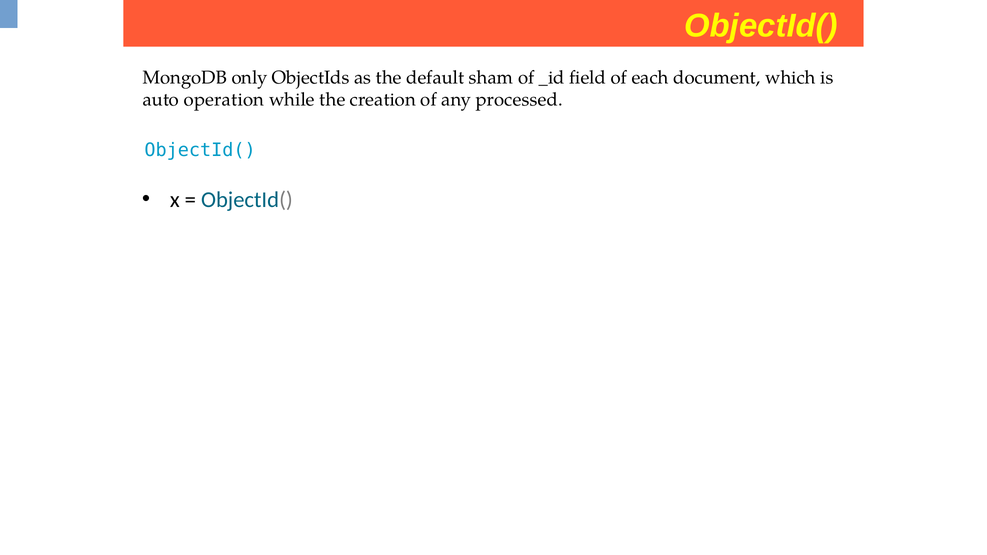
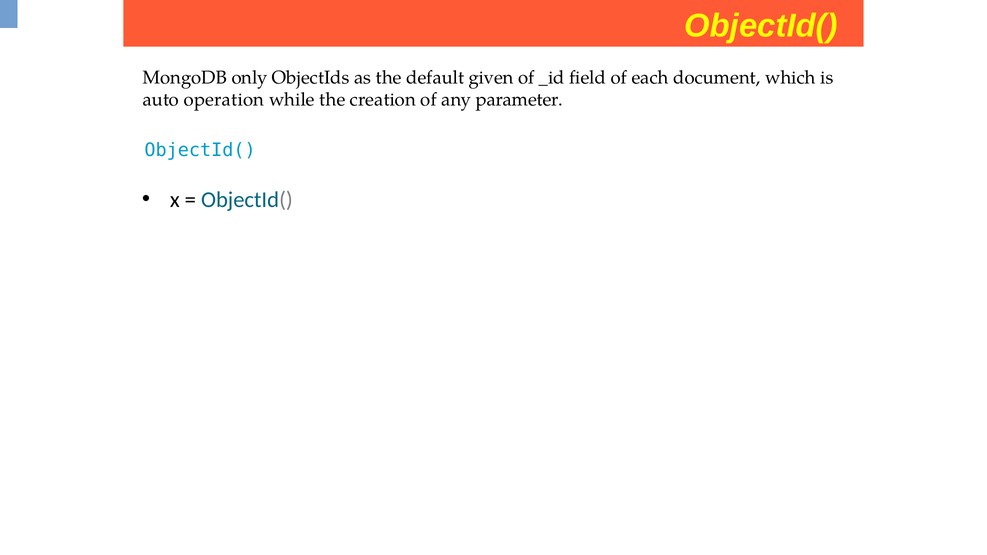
sham: sham -> given (491, 78)
processed: processed -> parameter (519, 100)
